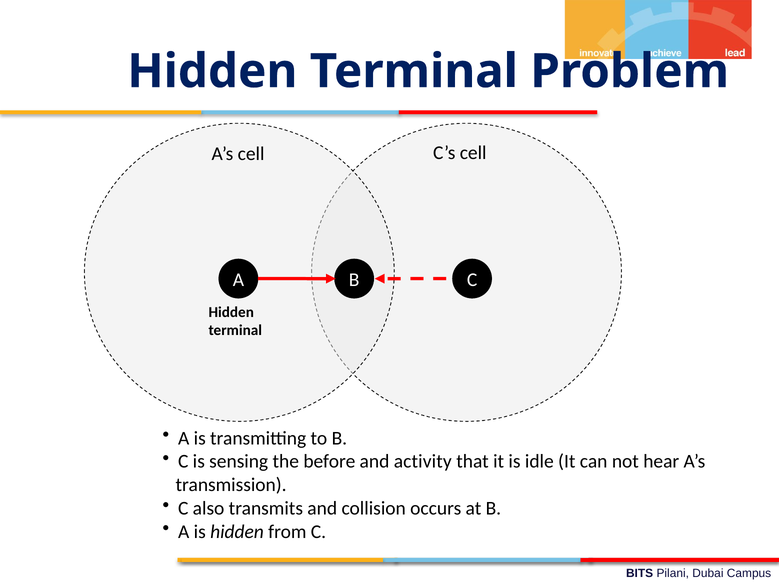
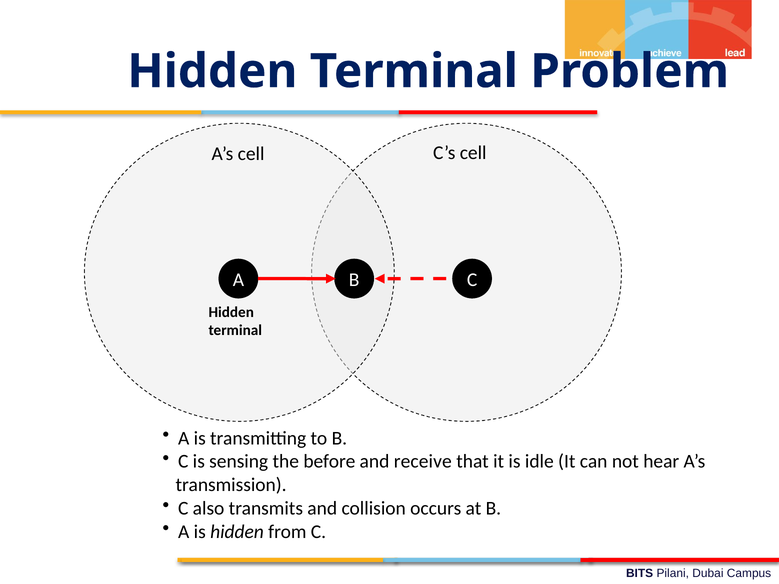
activity: activity -> receive (423, 462)
